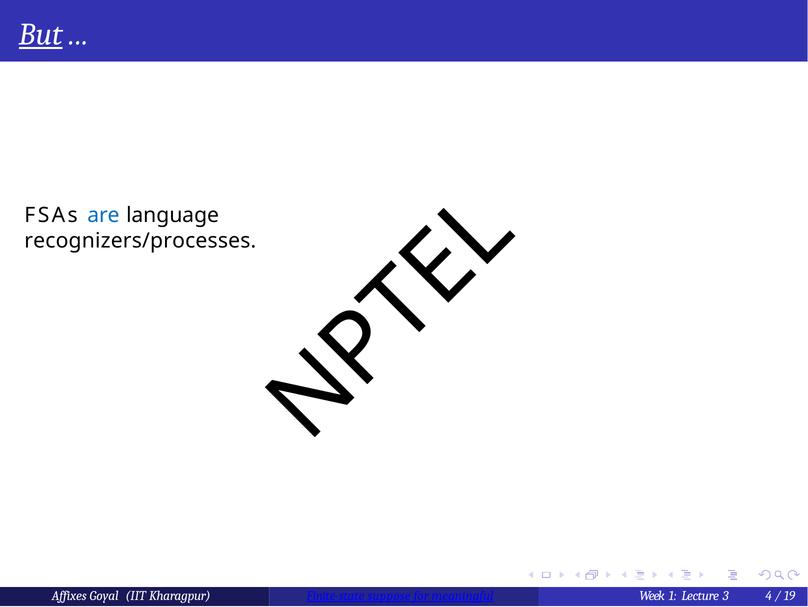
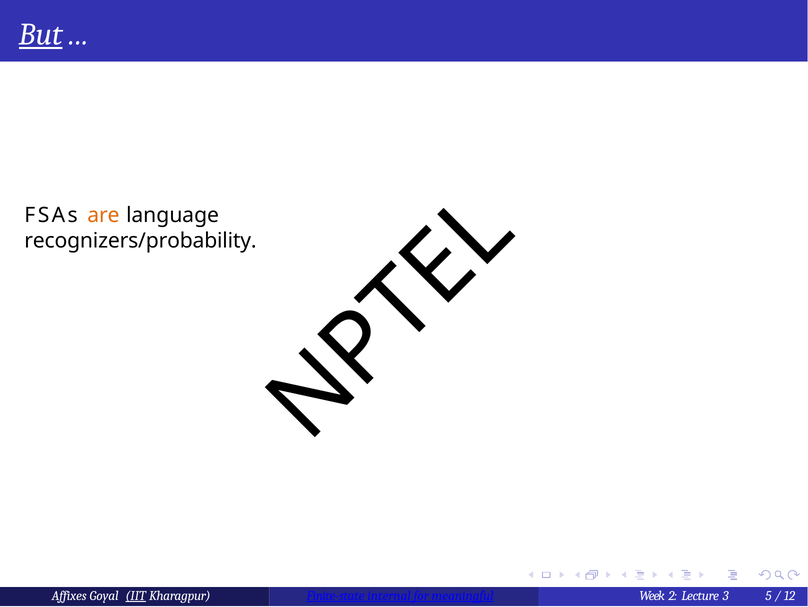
are colour: blue -> orange (103, 215)
recognizers/processes: recognizers/processes -> recognizers/probability (140, 240)
IIT underline: none -> present (136, 595)
suppose: suppose -> internal (389, 595)
1: 1 -> 2 (673, 595)
4: 4 -> 5 (769, 595)
19: 19 -> 12 (789, 595)
